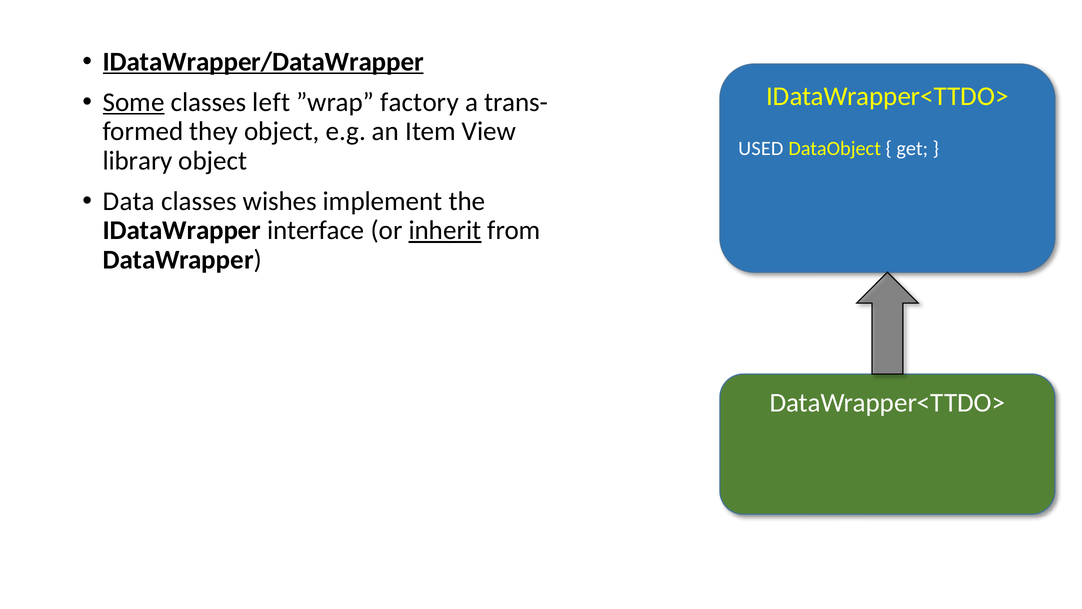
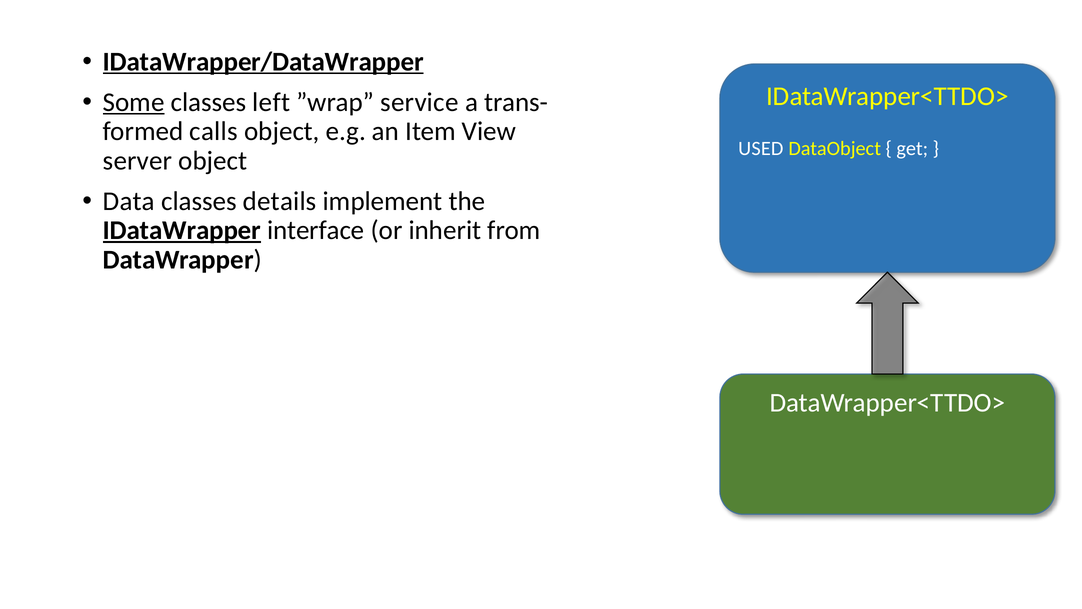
factory: factory -> service (419, 102)
they: they -> calls (214, 131)
library: library -> server (137, 161)
wishes: wishes -> details (280, 201)
IDataWrapper underline: none -> present (182, 230)
inherit underline: present -> none (445, 230)
